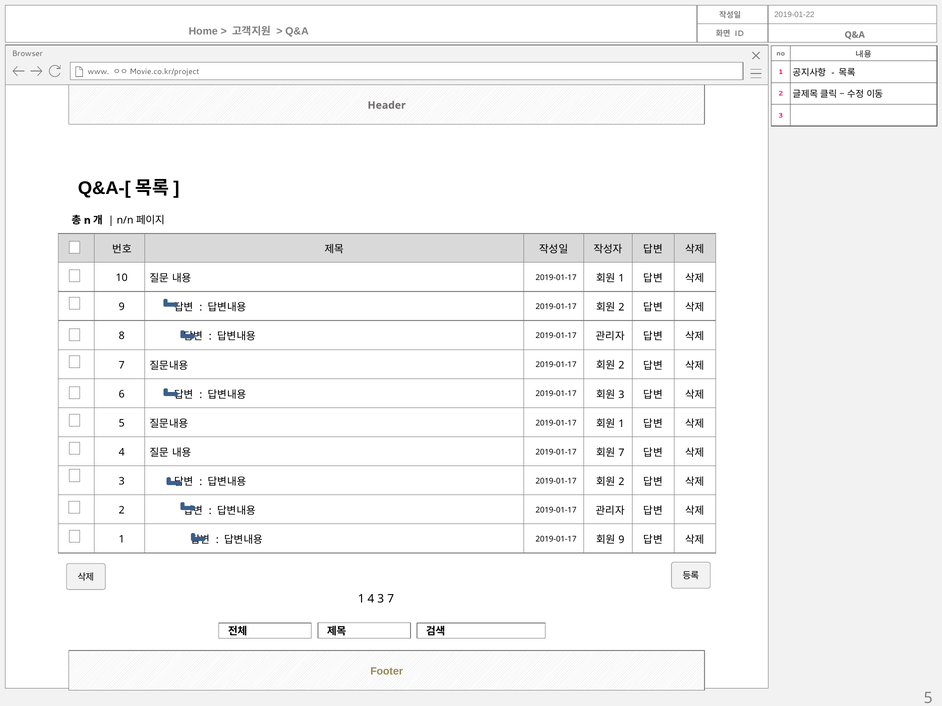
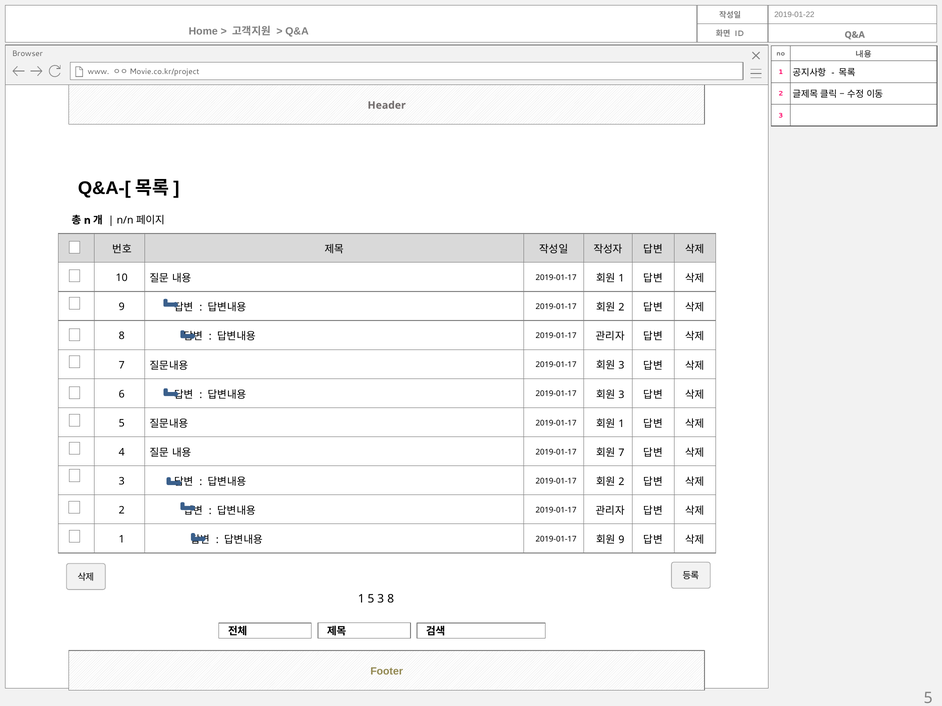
2: 2 -> 3 (621, 366)
1 4: 4 -> 5 (371, 599)
3 7: 7 -> 8 (391, 599)
